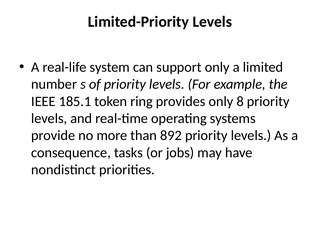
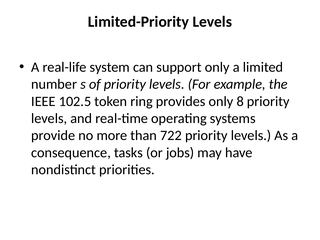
185.1: 185.1 -> 102.5 (75, 101)
892: 892 -> 722 (171, 135)
